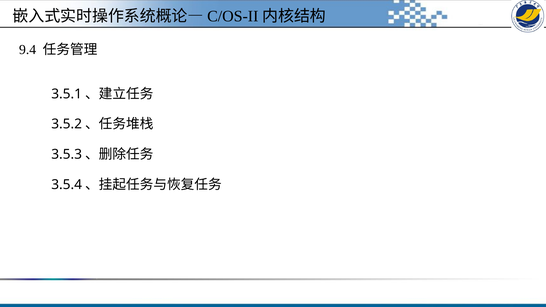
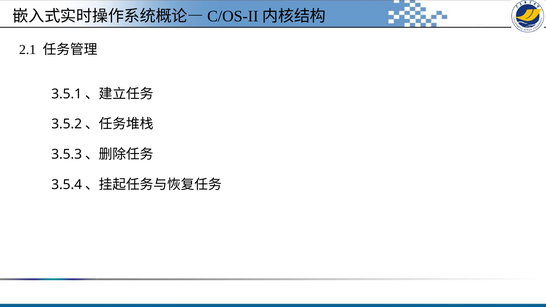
9.4: 9.4 -> 2.1 (28, 50)
